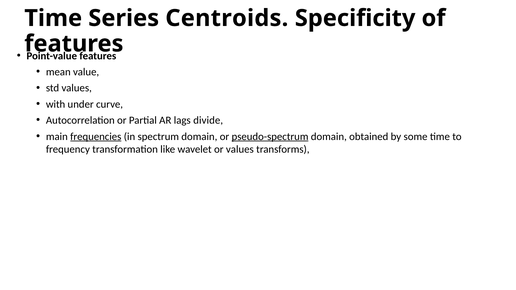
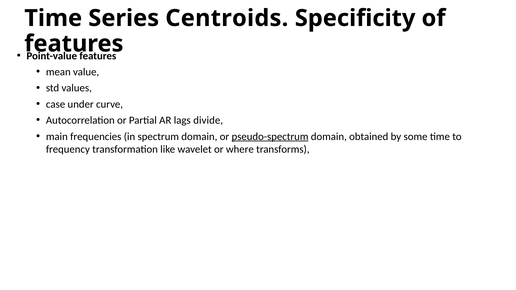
with: with -> case (56, 104)
frequencies underline: present -> none (96, 137)
or values: values -> where (240, 149)
